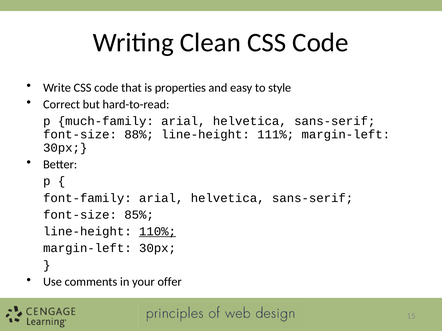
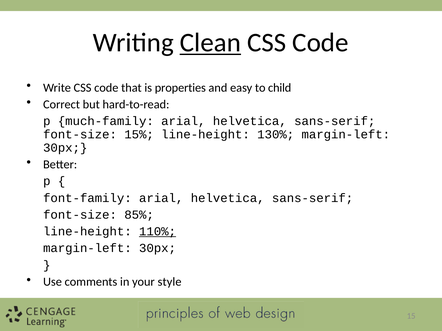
Clean underline: none -> present (210, 43)
style: style -> child (280, 88)
88%: 88% -> 15% (139, 135)
111%: 111% -> 130% (276, 135)
offer: offer -> style (170, 282)
